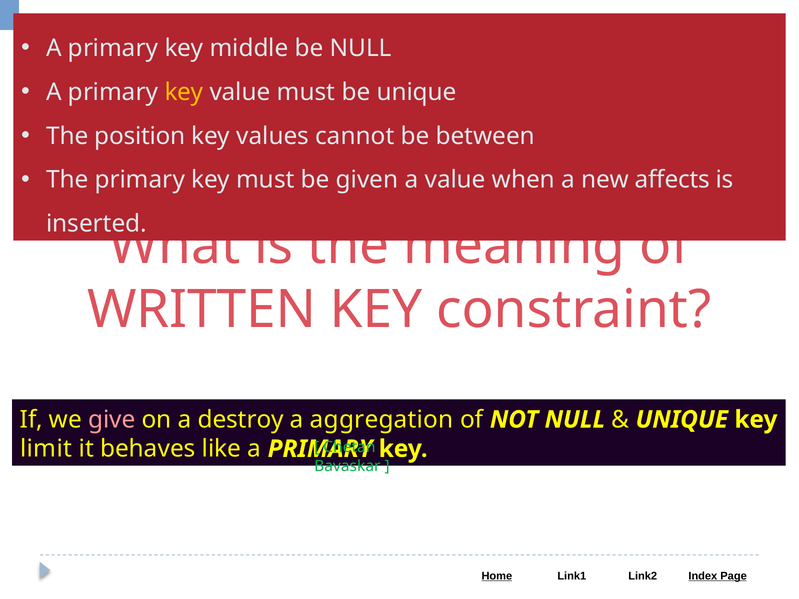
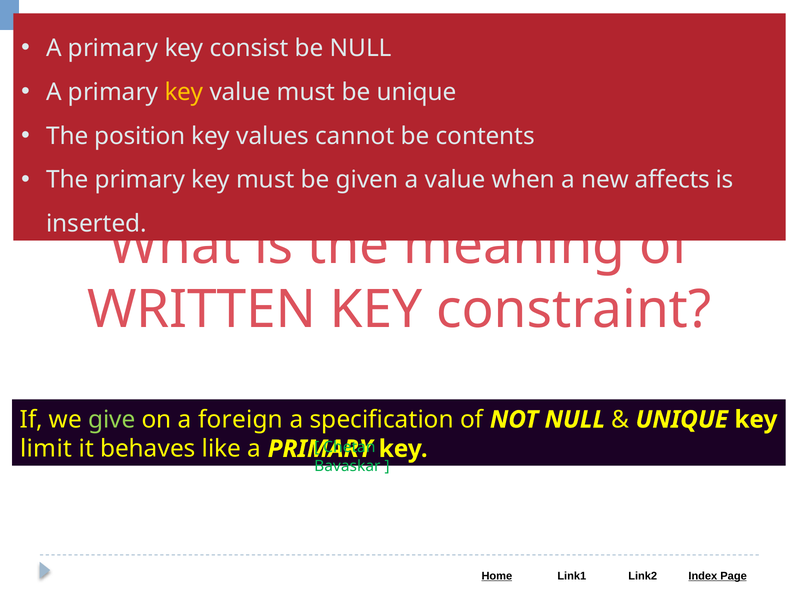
middle: middle -> consist (249, 48)
between: between -> contents (485, 136)
give colour: pink -> light green (112, 420)
destroy: destroy -> foreign (241, 420)
aggregation: aggregation -> specification (382, 420)
